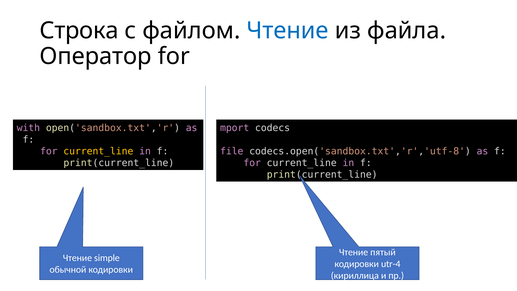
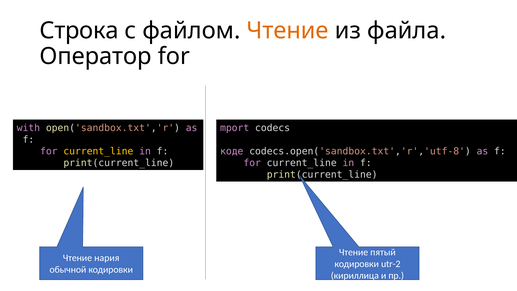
Чтение colour: blue -> orange (288, 31)
file: file -> коде (232, 151)
simple: simple -> нария (107, 258)
utr-4: utr-4 -> utr-2 (391, 264)
